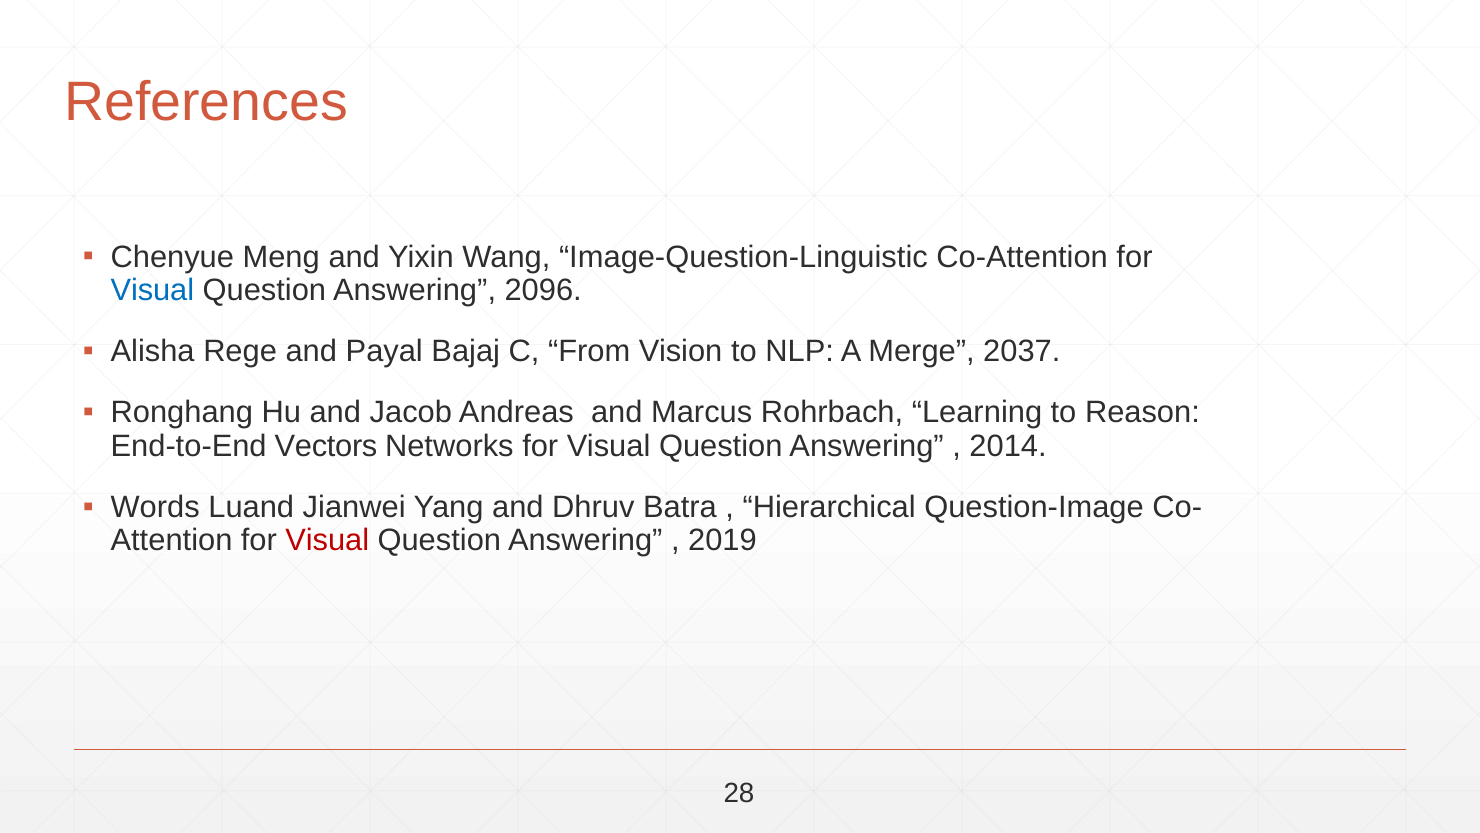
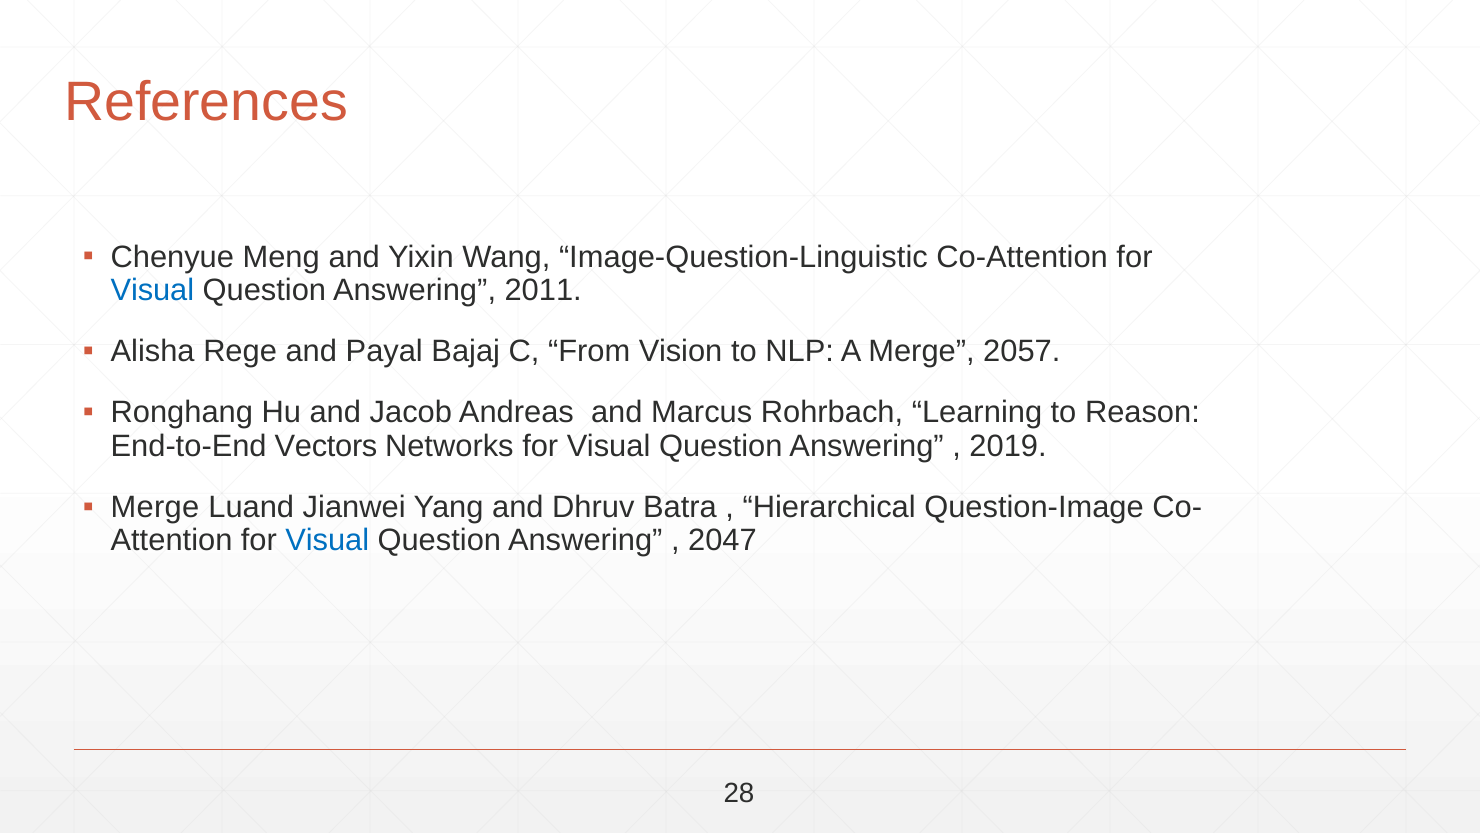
2096: 2096 -> 2011 (543, 290)
2037: 2037 -> 2057 (1022, 351)
2014: 2014 -> 2019 (1008, 446)
Words: Words -> Merge (155, 507)
Visual colour: red -> blue (327, 540)
2019: 2019 -> 2047 (722, 540)
